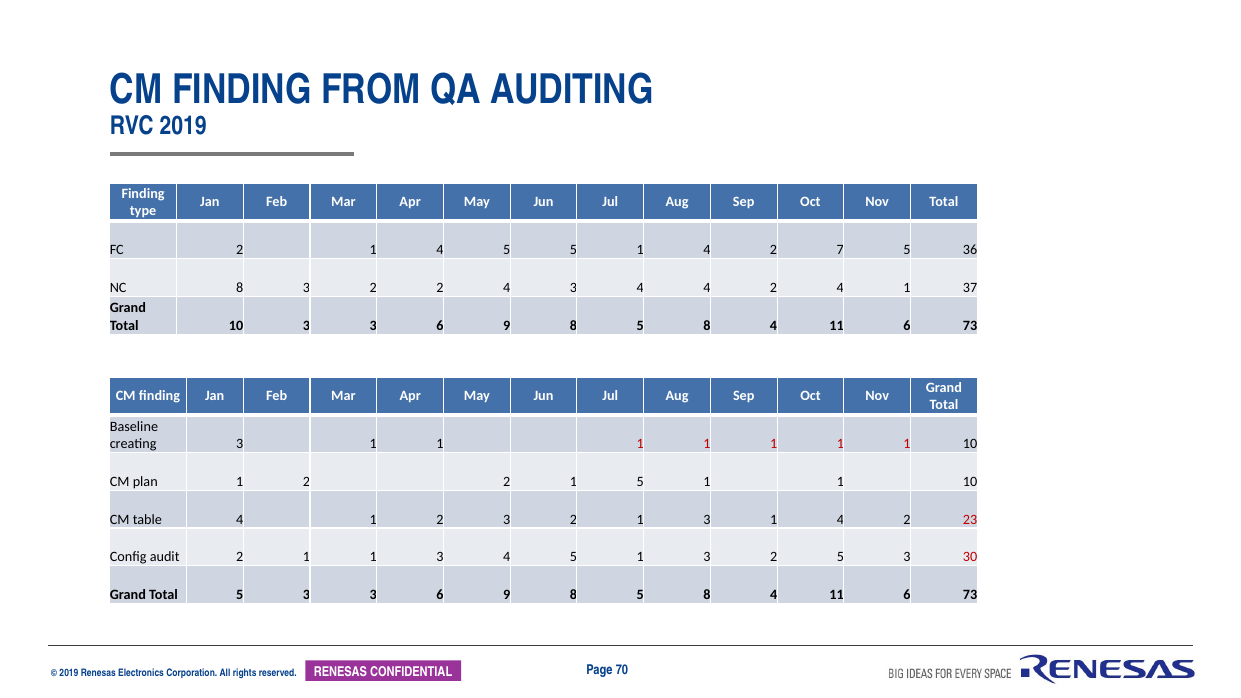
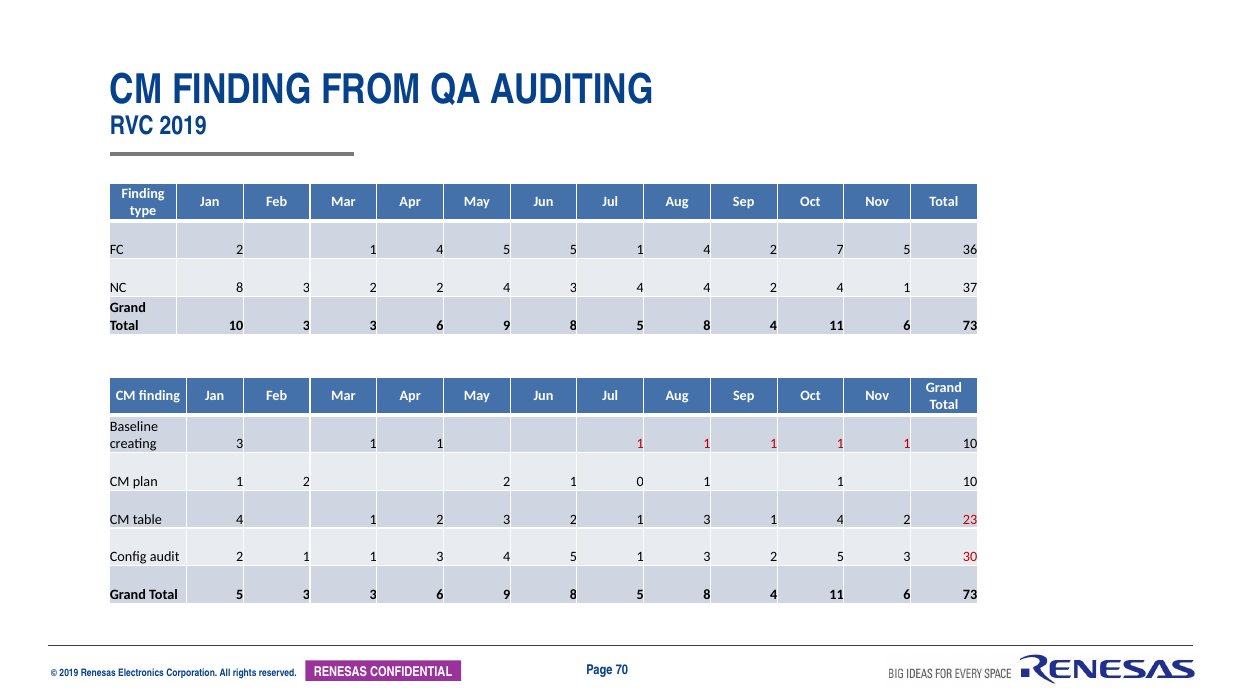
1 5: 5 -> 0 (640, 482)
